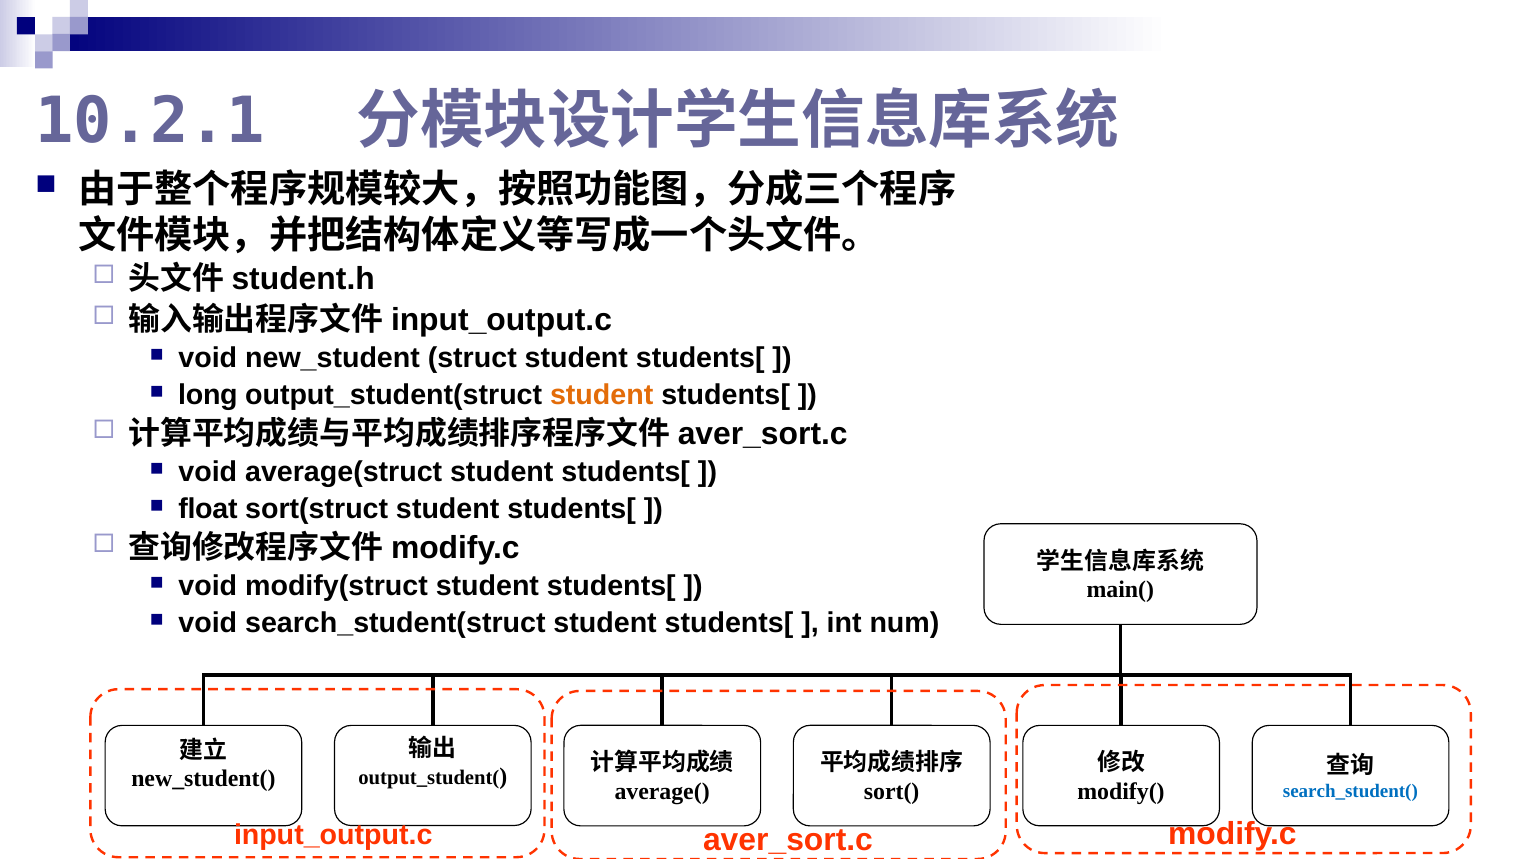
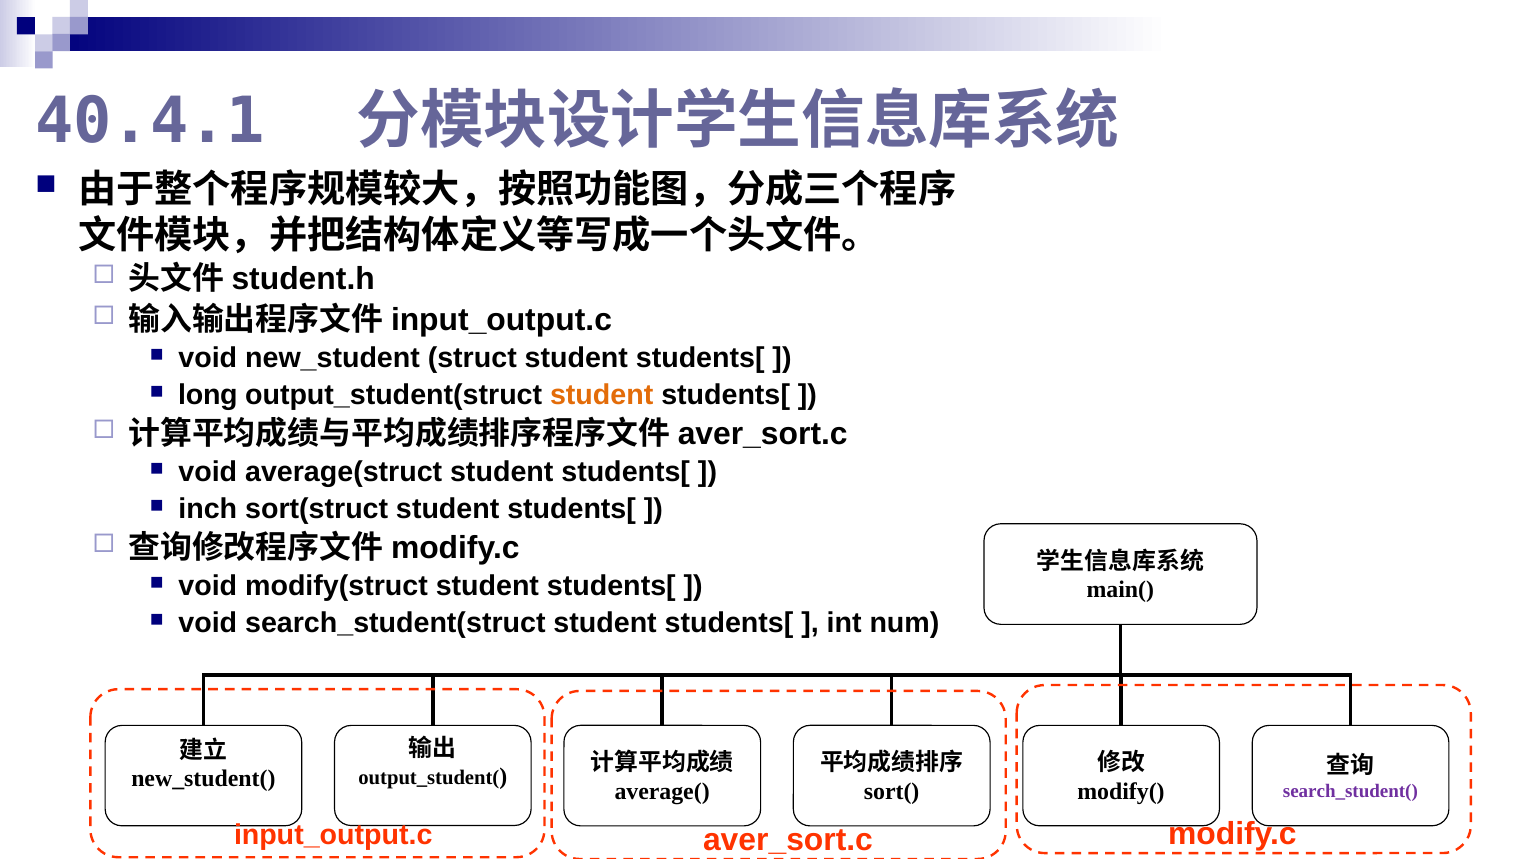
10.2.1: 10.2.1 -> 40.4.1 (150, 122)
float: float -> inch (208, 509)
search_student( colour: blue -> purple (1350, 791)
